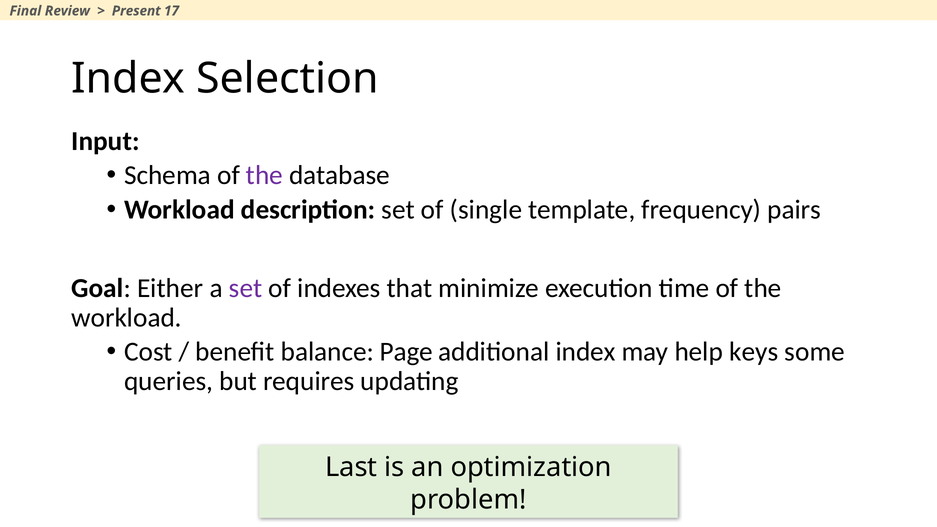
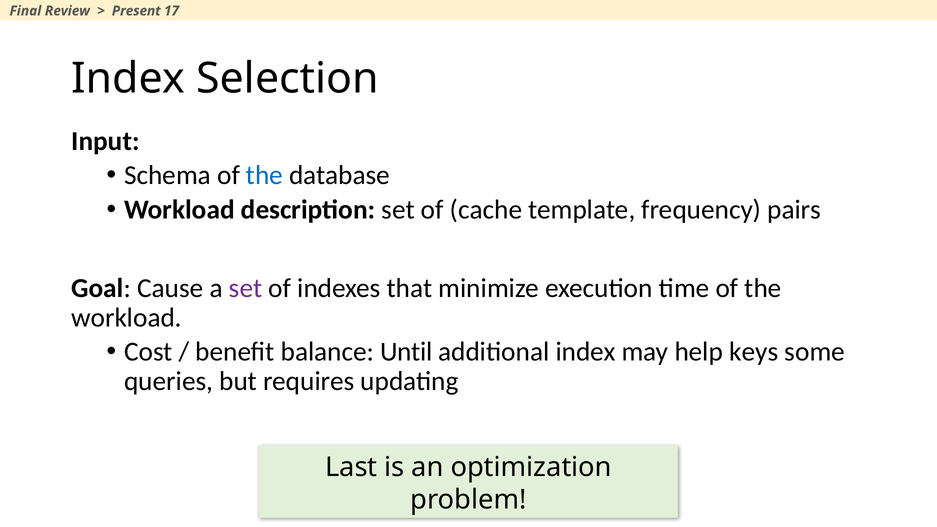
the colour: purple -> blue (264, 175)
single: single -> cache (486, 210)
Either: Either -> Cause (170, 288)
Page: Page -> Until (406, 352)
